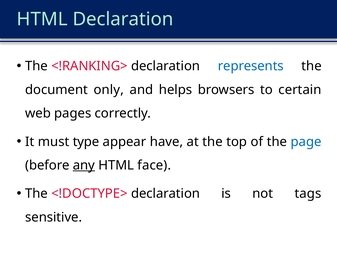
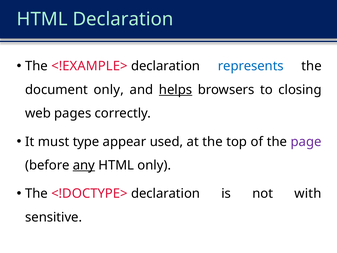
<!RANKING>: <!RANKING> -> <!EXAMPLE> (89, 66)
helps underline: none -> present (176, 90)
certain: certain -> closing (300, 90)
have: have -> used (166, 142)
page colour: blue -> purple (306, 142)
HTML face: face -> only (154, 165)
tags: tags -> with (308, 193)
